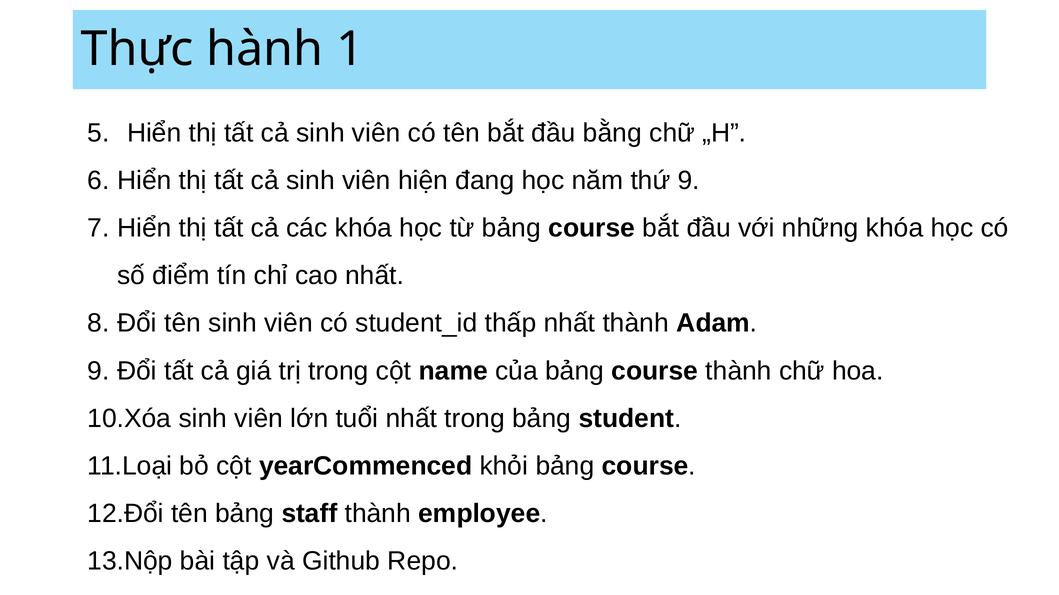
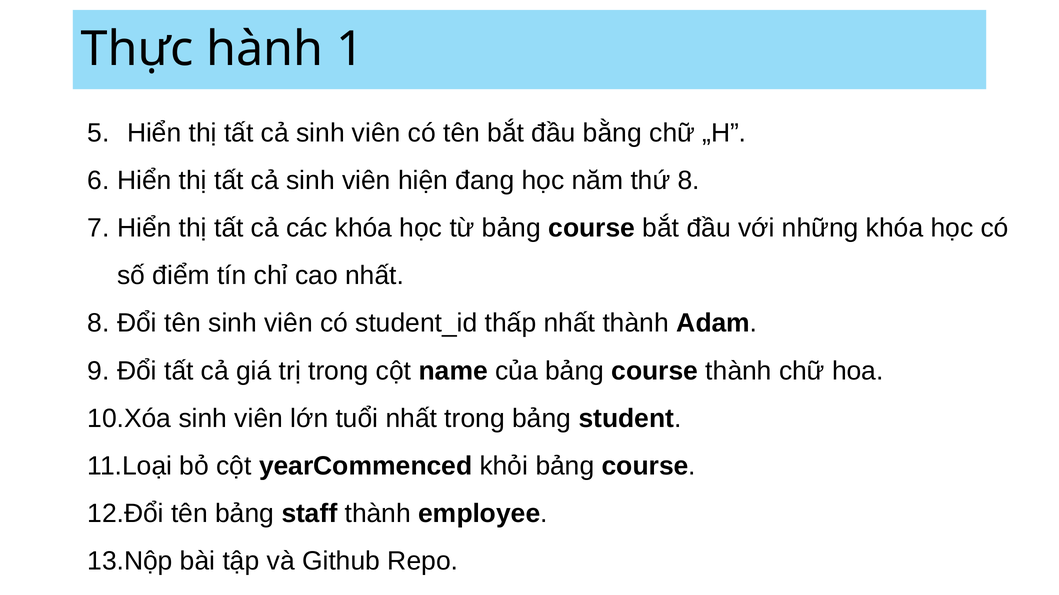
thứ 9: 9 -> 8 (689, 181)
